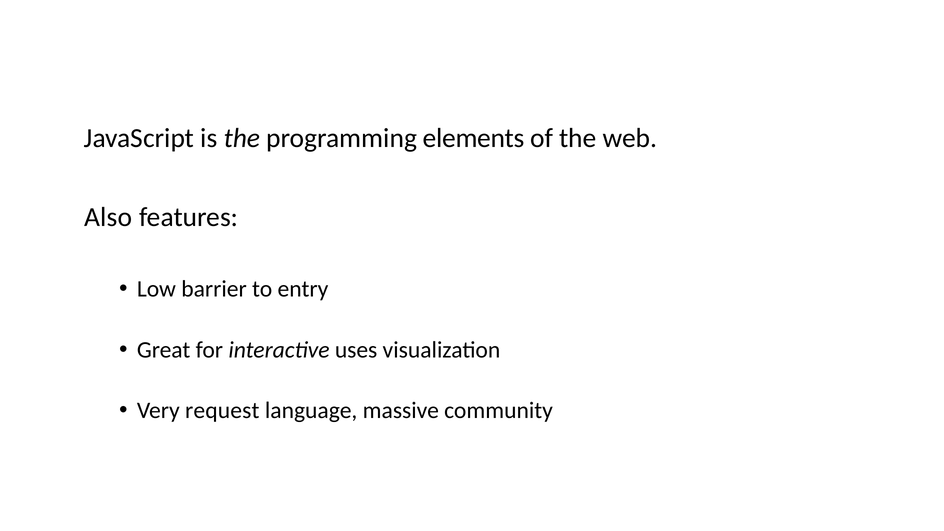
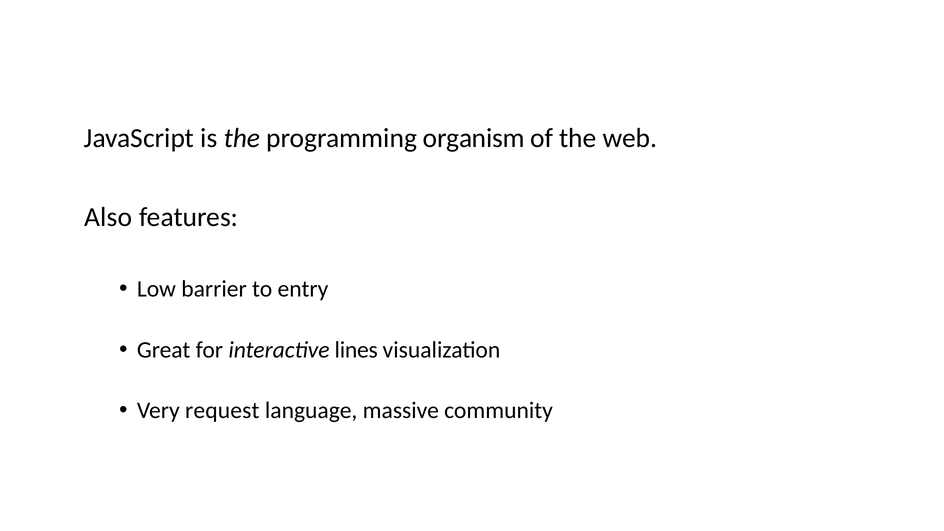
elements: elements -> organism (474, 138)
uses: uses -> lines (356, 350)
